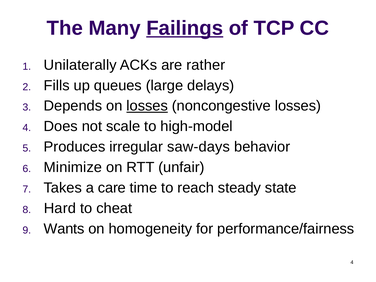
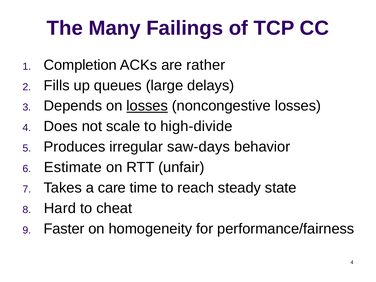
Failings underline: present -> none (185, 28)
Unilaterally: Unilaterally -> Completion (80, 65)
high-model: high-model -> high-divide (196, 126)
Minimize: Minimize -> Estimate (73, 167)
Wants: Wants -> Faster (64, 229)
